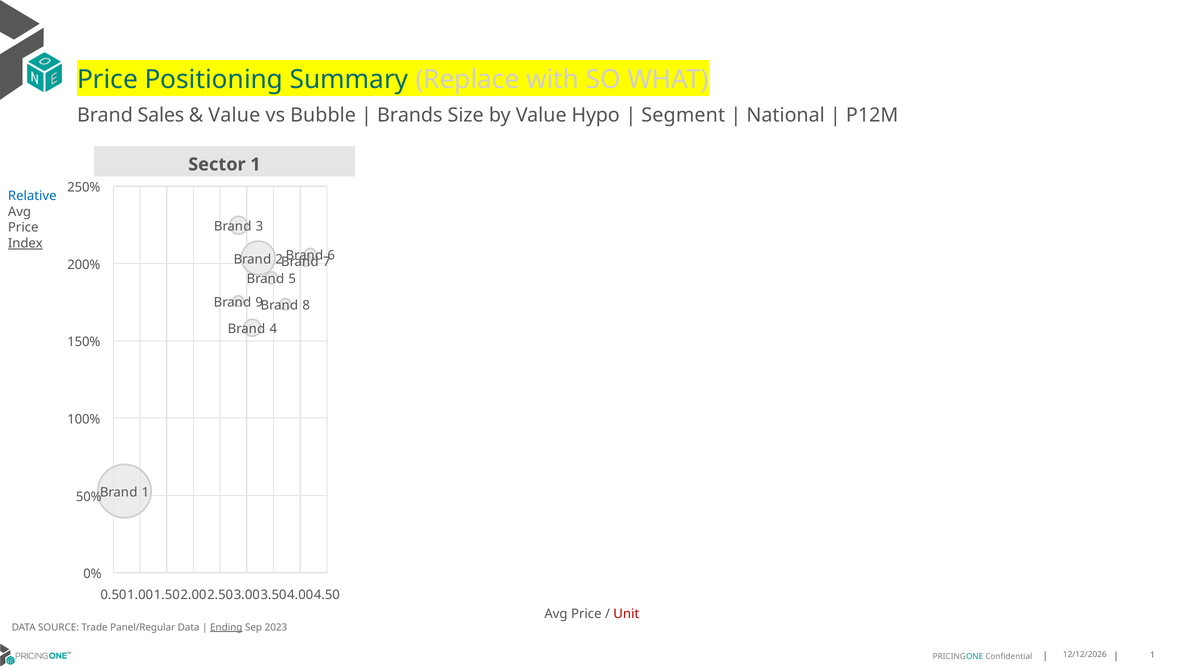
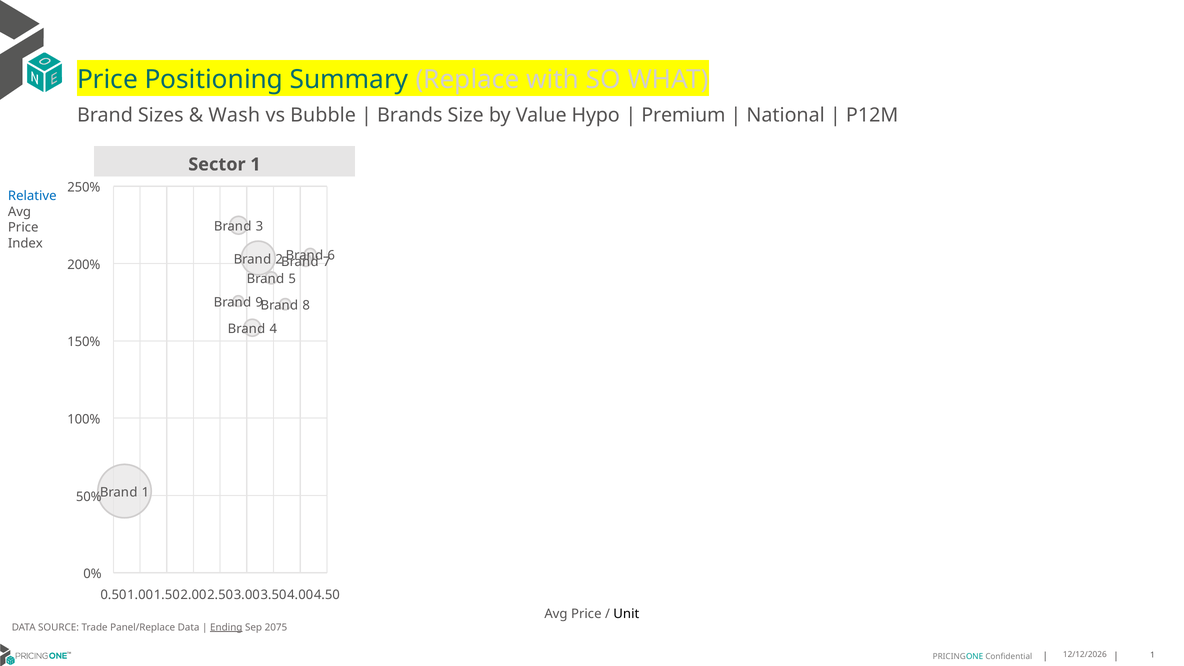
Sales: Sales -> Sizes (161, 115)
Value: Value -> Wash (234, 115)
Segment: Segment -> Premium (683, 115)
Index underline: present -> none (25, 243)
Unit colour: red -> black (626, 614)
Panel/Regular: Panel/Regular -> Panel/Replace (143, 627)
2023: 2023 -> 2075 (276, 627)
